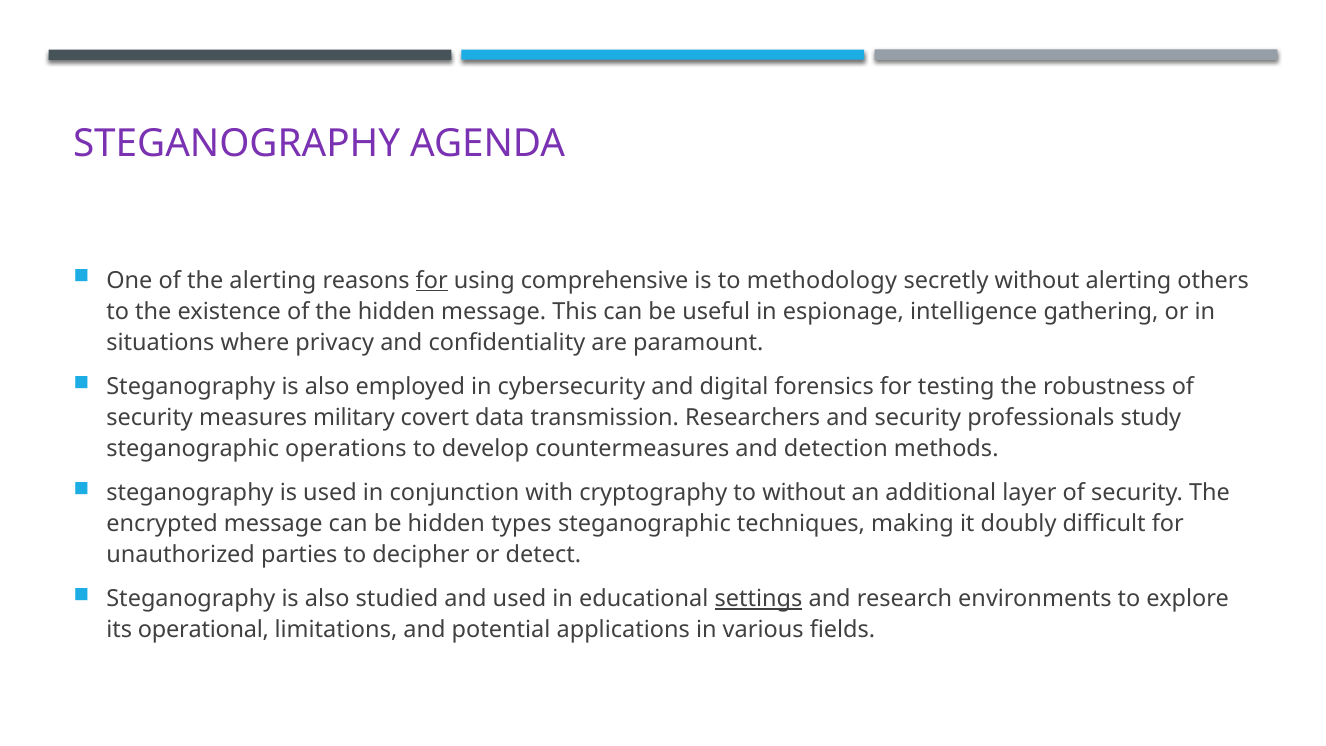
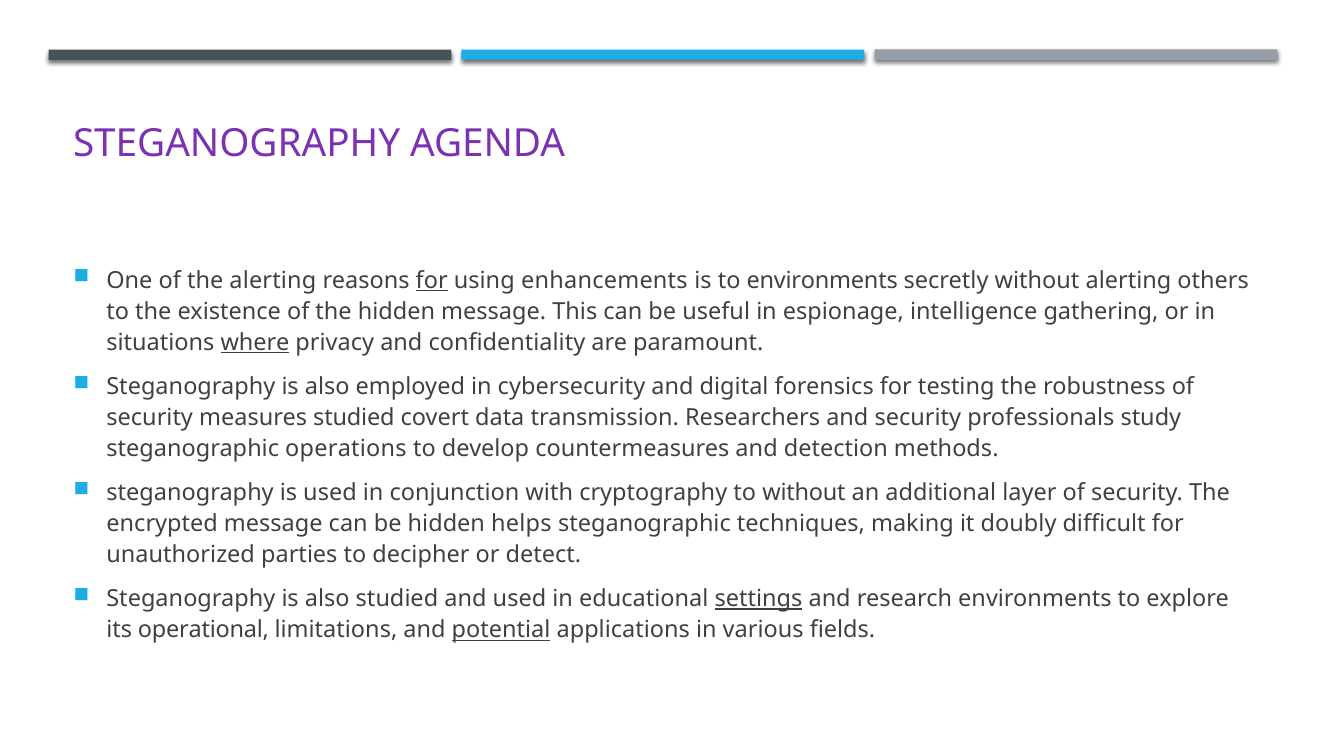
comprehensive: comprehensive -> enhancements (604, 281)
to methodology: methodology -> environments (822, 281)
where underline: none -> present (255, 343)
measures military: military -> studied (354, 418)
types: types -> helps (521, 524)
potential underline: none -> present (501, 630)
